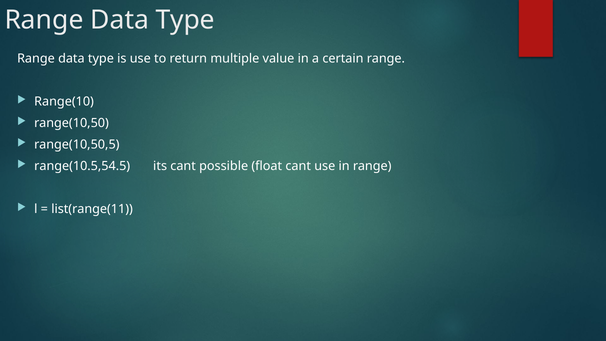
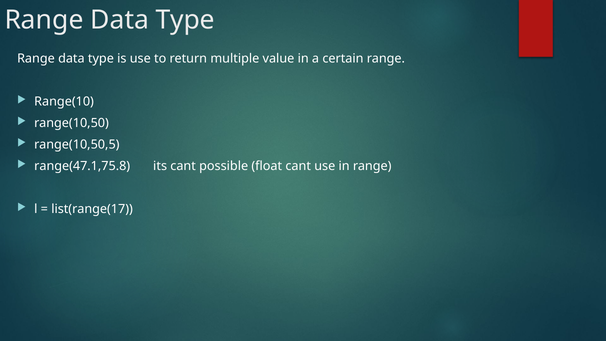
range(10.5,54.5: range(10.5,54.5 -> range(47.1,75.8 (82, 166)
list(range(11: list(range(11 -> list(range(17 (92, 209)
